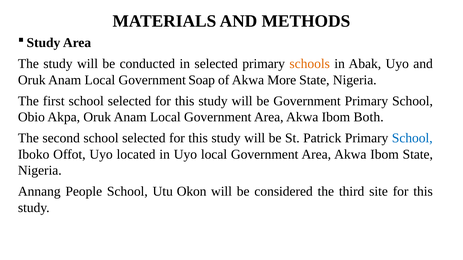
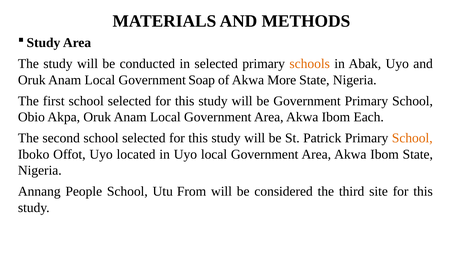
Both: Both -> Each (369, 117)
School colour: blue -> orange (412, 138)
Okon: Okon -> From (192, 192)
